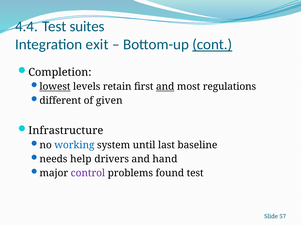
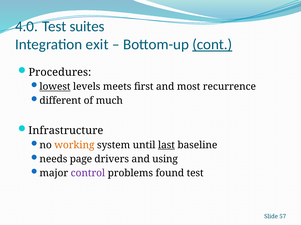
4.4: 4.4 -> 4.0 (26, 27)
Completion: Completion -> Procedures (60, 72)
retain: retain -> meets (117, 87)
and underline: present -> none (165, 87)
regulations: regulations -> recurrence (229, 87)
given: given -> much (109, 101)
working colour: blue -> orange (74, 145)
last underline: none -> present (166, 145)
help: help -> page (81, 159)
hand: hand -> using (165, 159)
